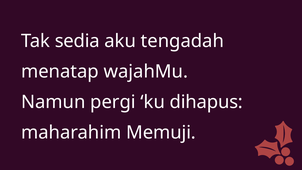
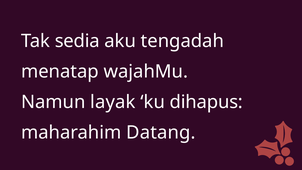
pergi: pergi -> layak (113, 102)
Memuji: Memuji -> Datang (161, 132)
